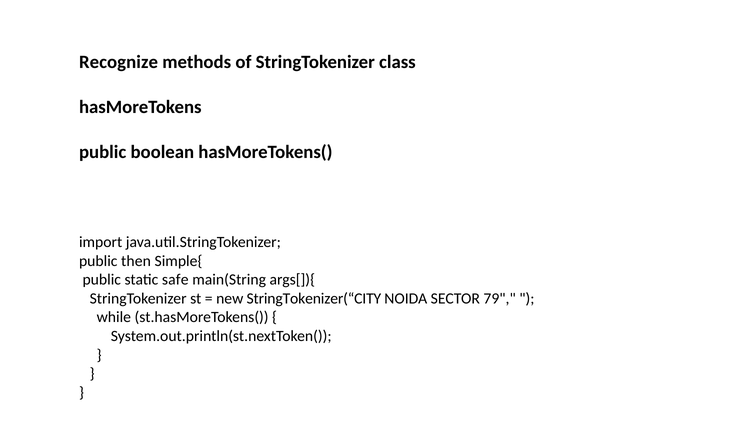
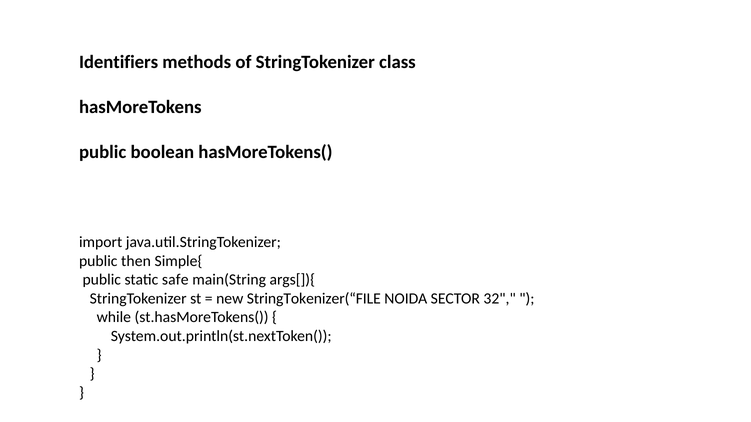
Recognize: Recognize -> Identifiers (119, 62)
StringTokenizer(“CITY: StringTokenizer(“CITY -> StringTokenizer(“FILE (314, 299)
79: 79 -> 32 (500, 299)
